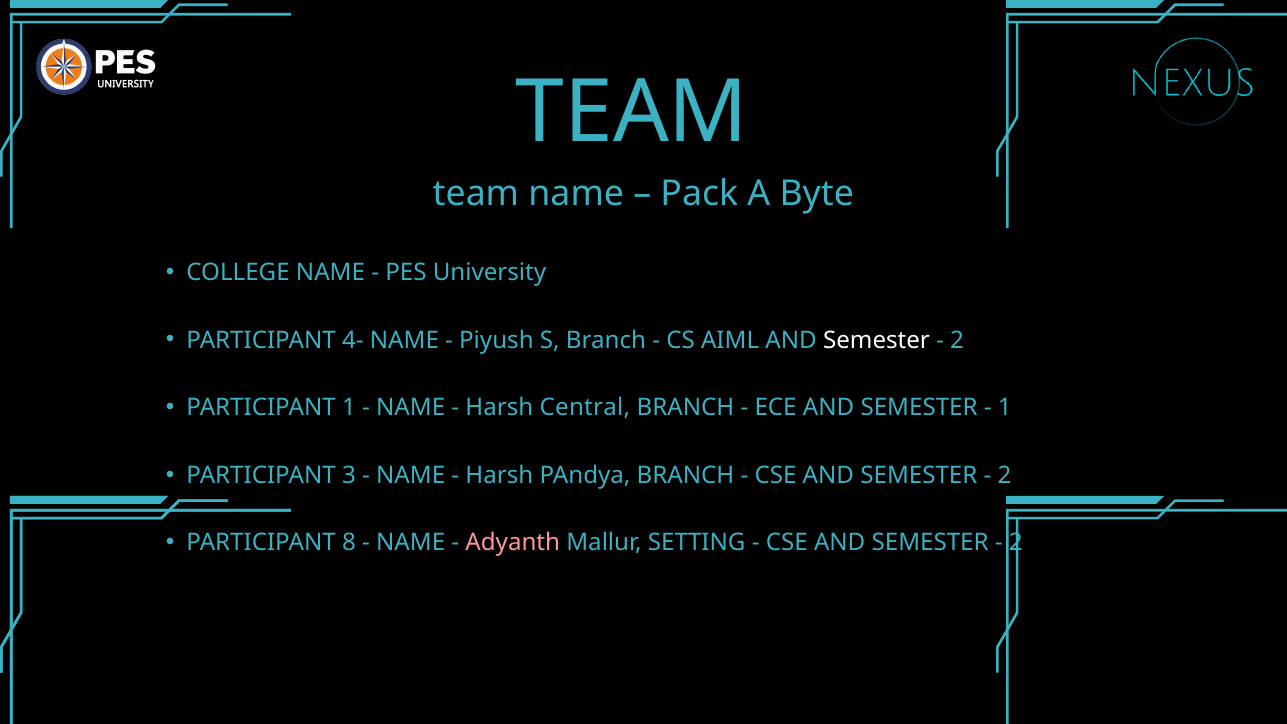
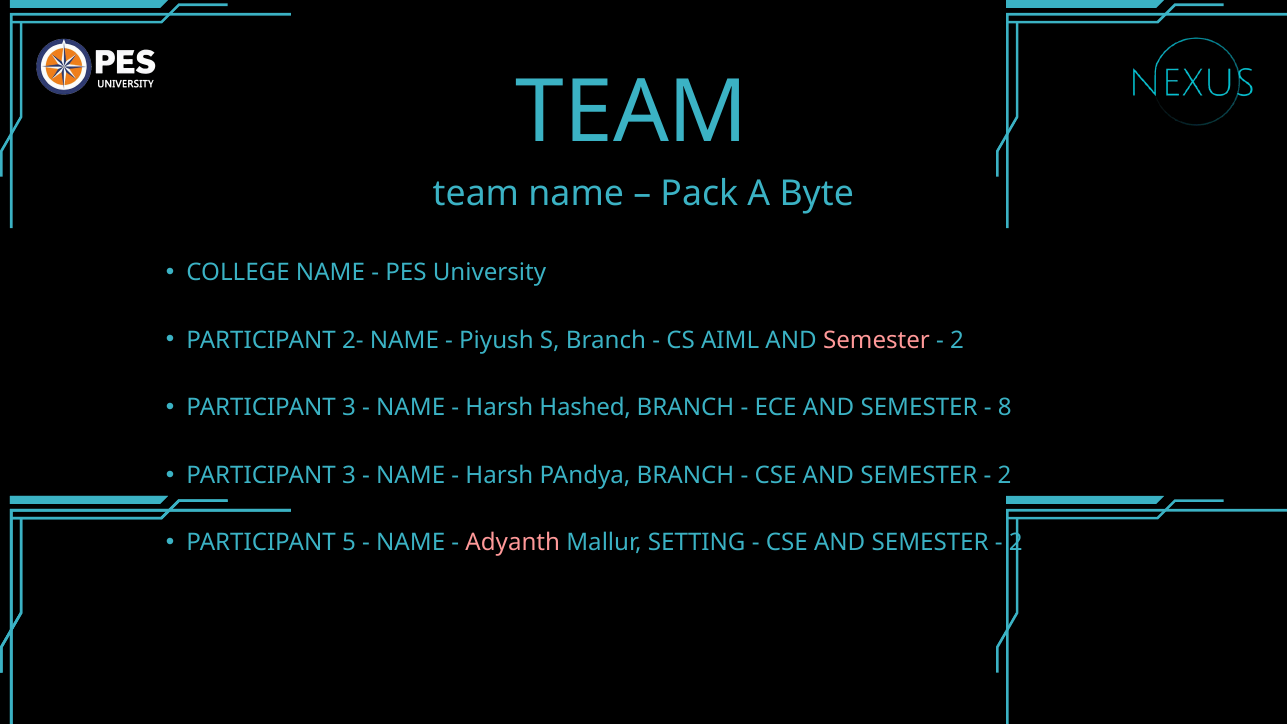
4-: 4- -> 2- (353, 340)
Semester colour: white -> pink (877, 340)
1: 1 -> 3 (349, 408)
Central: Central -> Hashed (585, 408)
1: 1 -> 8 (1005, 408)
8: 8 -> 5 (349, 543)
